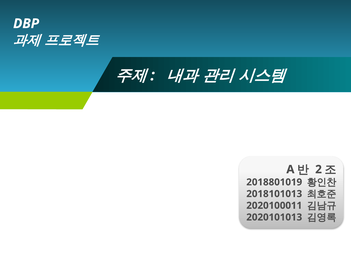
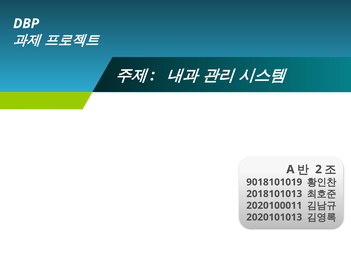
2018801019: 2018801019 -> 9018101019 (274, 182)
